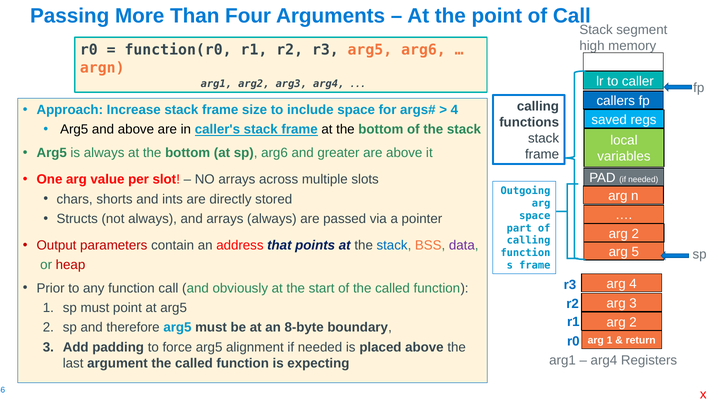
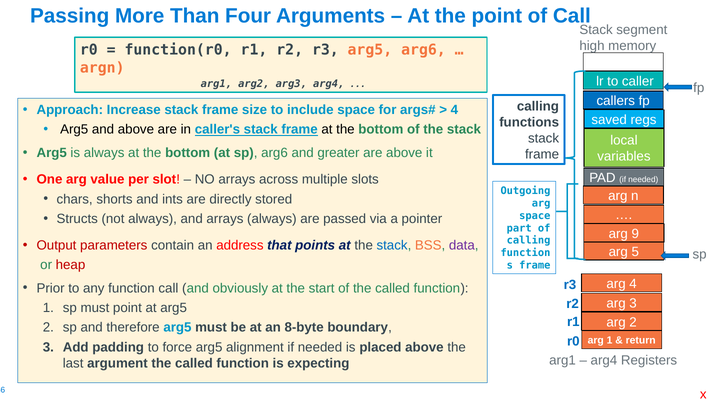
2: 2 -> 9 (635, 233)
